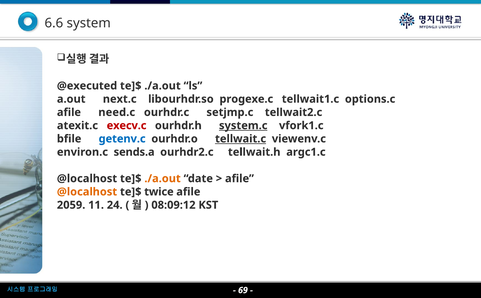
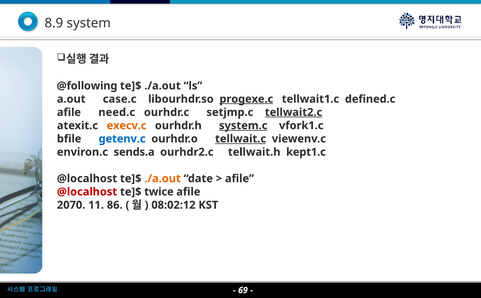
6.6: 6.6 -> 8.9 (54, 23)
@executed: @executed -> @following (87, 86)
next.c: next.c -> case.c (120, 99)
progexe.c underline: none -> present (246, 99)
options.c: options.c -> defined.c (370, 99)
tellwait2.c underline: none -> present (294, 113)
execv.c colour: red -> orange (127, 126)
argc1.c: argc1.c -> kept1.c (306, 152)
@localhost colour: orange -> red (87, 192)
2059: 2059 -> 2070 (71, 205)
24: 24 -> 86 (115, 205)
08:09:12: 08:09:12 -> 08:02:12 (173, 205)
